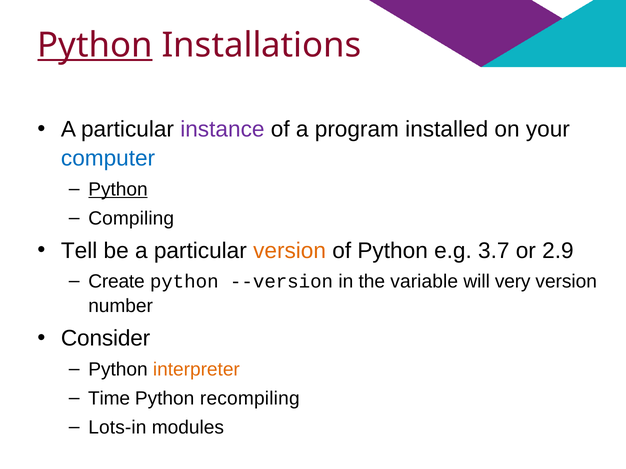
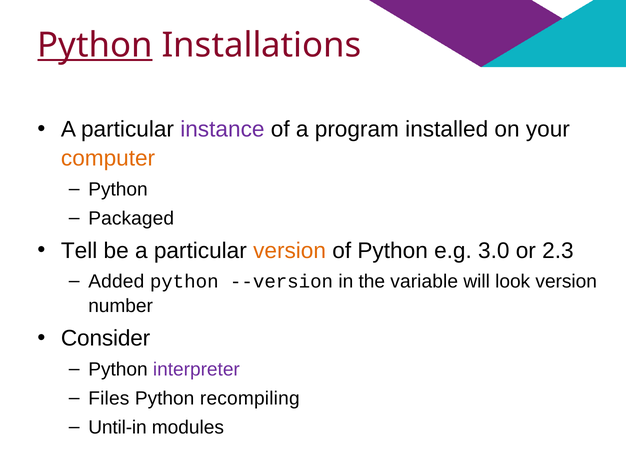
computer colour: blue -> orange (108, 159)
Python underline: present -> none (118, 190)
Compiling: Compiling -> Packaged (131, 219)
3.7: 3.7 -> 3.0 (494, 251)
2.9: 2.9 -> 2.3 (558, 251)
Create: Create -> Added (116, 282)
very: very -> look (513, 282)
interpreter colour: orange -> purple (196, 370)
Time: Time -> Files (109, 399)
Lots-in: Lots-in -> Until-in (118, 428)
